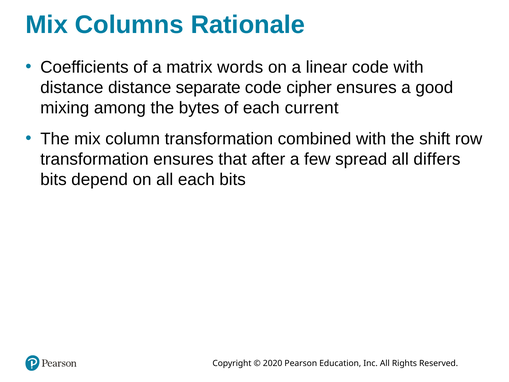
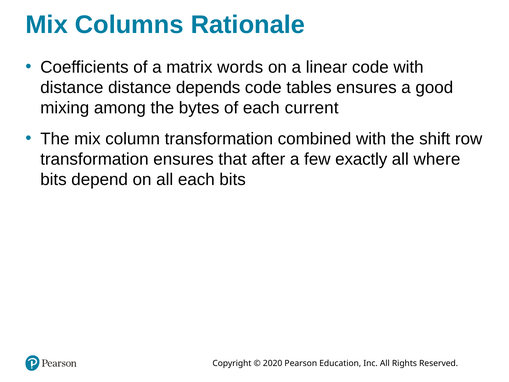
separate: separate -> depends (208, 87)
cipher: cipher -> tables (309, 87)
spread: spread -> exactly (361, 159)
differs: differs -> where (437, 159)
